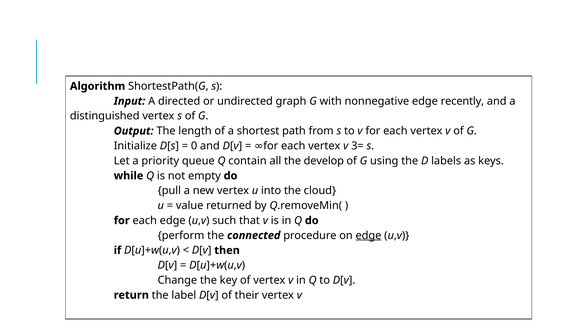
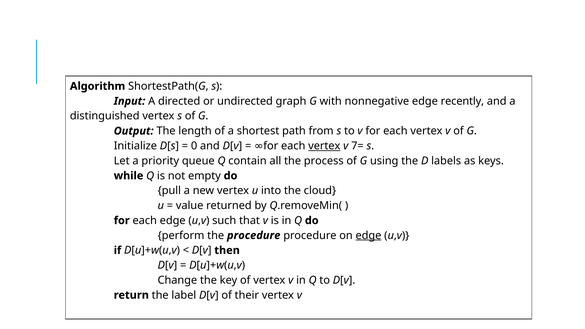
3=: 3= -> 7= (357, 146)
vertex underline: none -> present (324, 146)
develop: develop -> process (324, 161)
the connected: connected -> procedure (254, 235)
